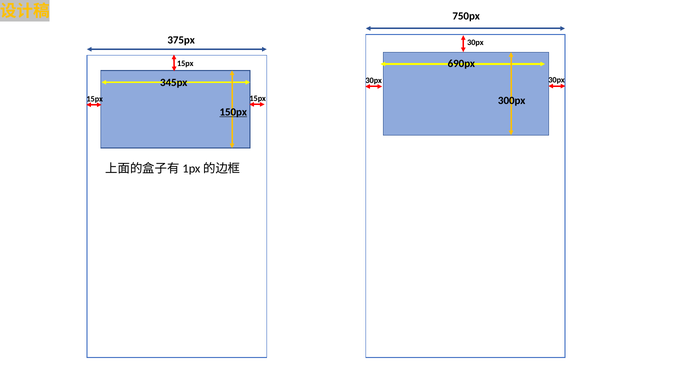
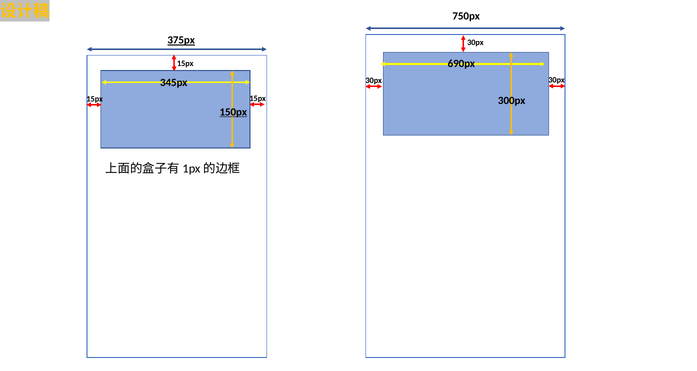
375px underline: none -> present (181, 40)
